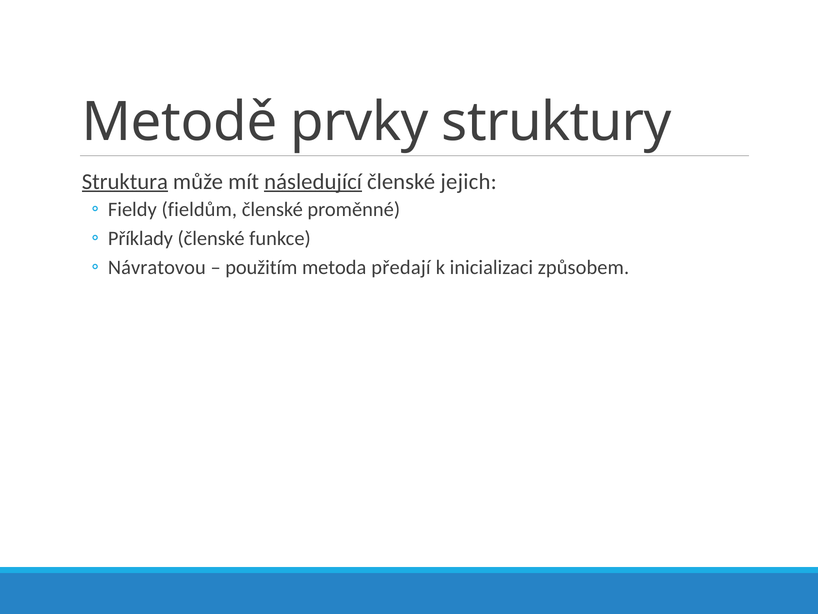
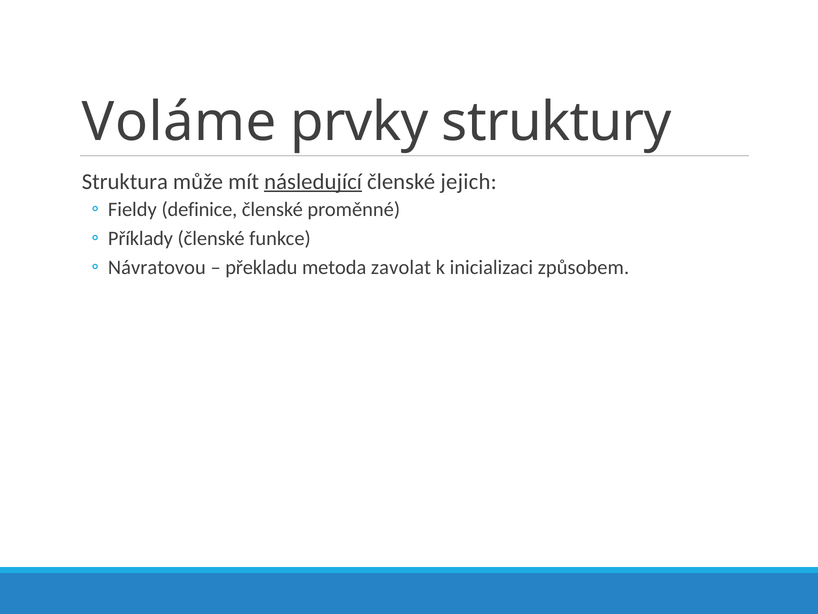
Metodě: Metodě -> Voláme (179, 122)
Struktura underline: present -> none (125, 181)
fieldům: fieldům -> definice (199, 209)
použitím: použitím -> překladu (261, 267)
předají: předají -> zavolat (401, 267)
